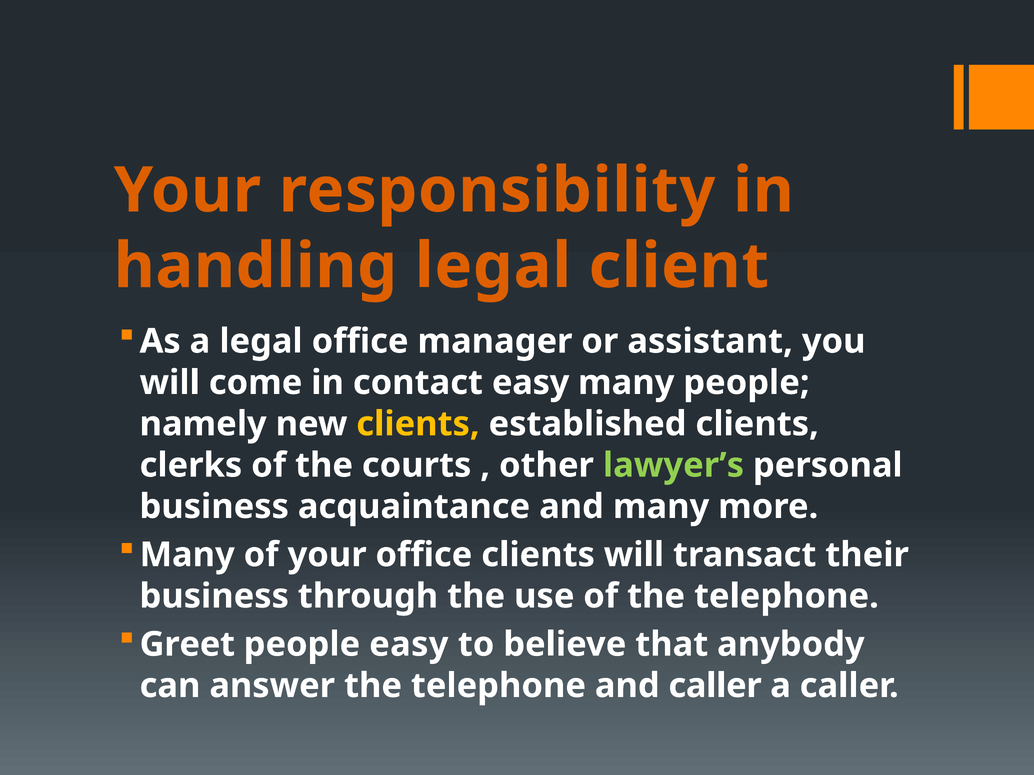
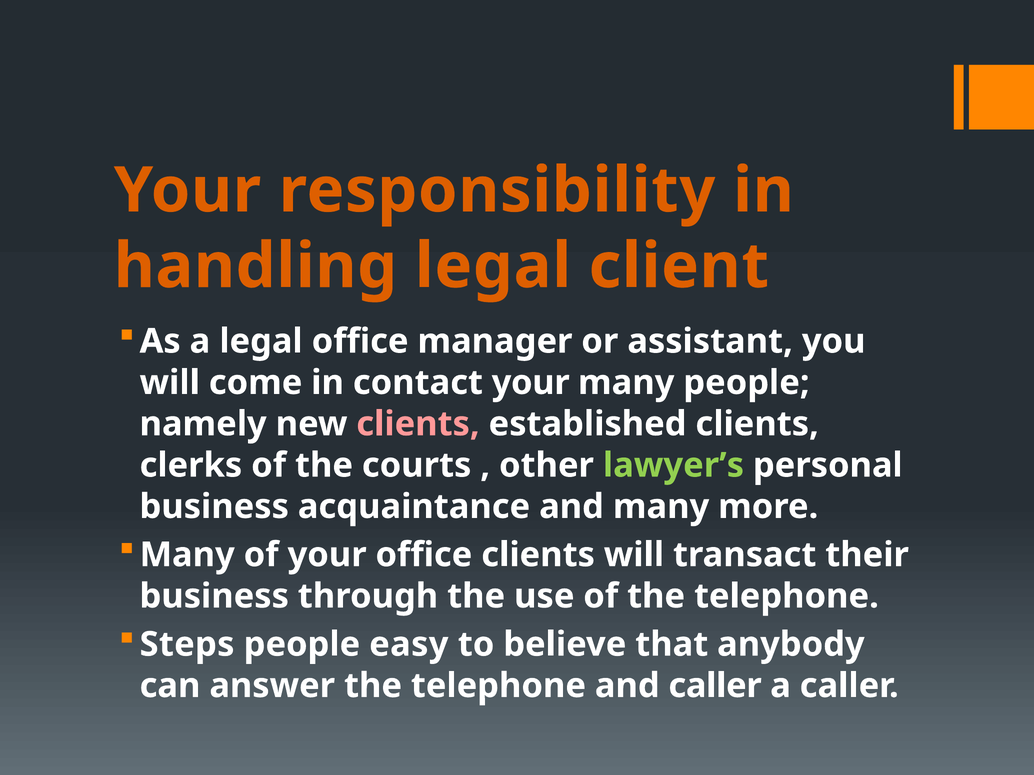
contact easy: easy -> your (531, 383)
clients colour: yellow -> pink (418, 424)
Greet: Greet -> Steps (187, 645)
